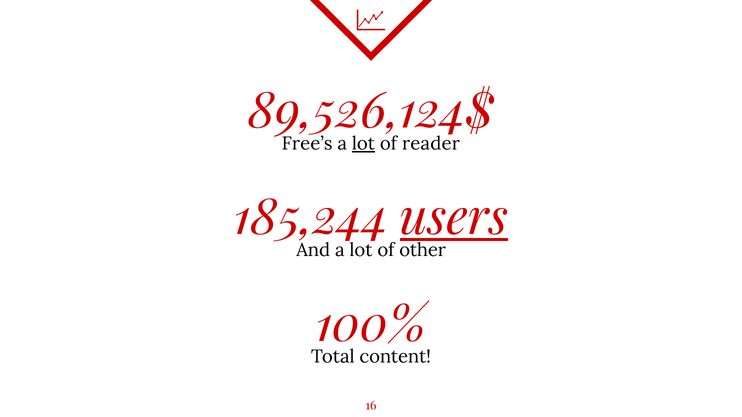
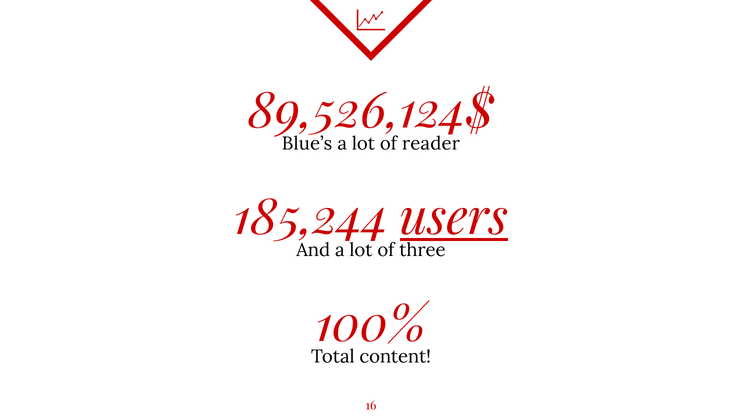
Free’s: Free’s -> Blue’s (307, 144)
lot underline: present -> none (363, 144)
other: other -> three (422, 251)
